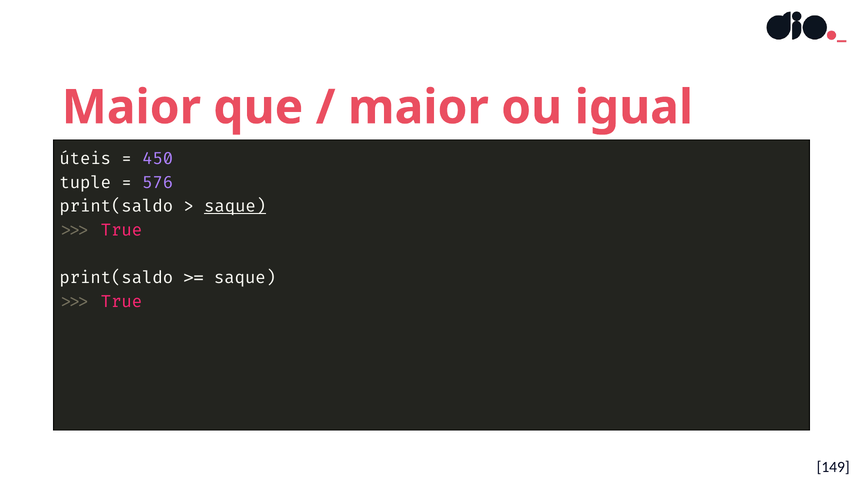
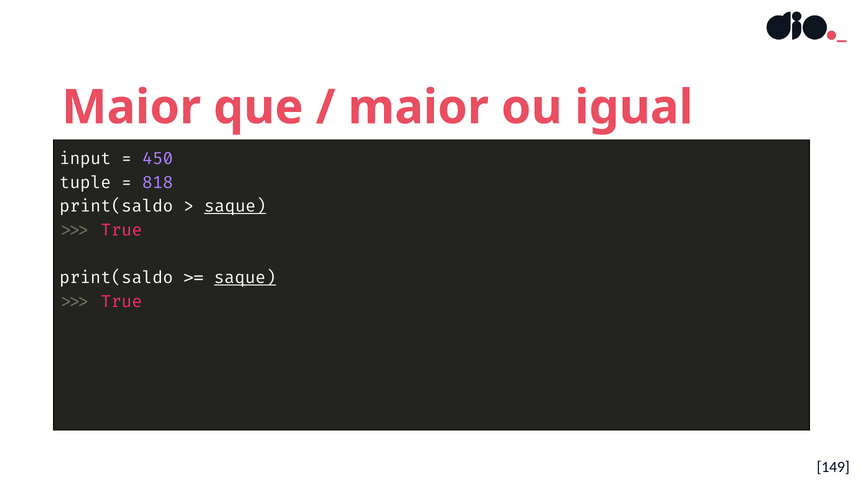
úteis: úteis -> input (85, 159)
576: 576 -> 818 (158, 182)
saque underline: none -> present (245, 278)
